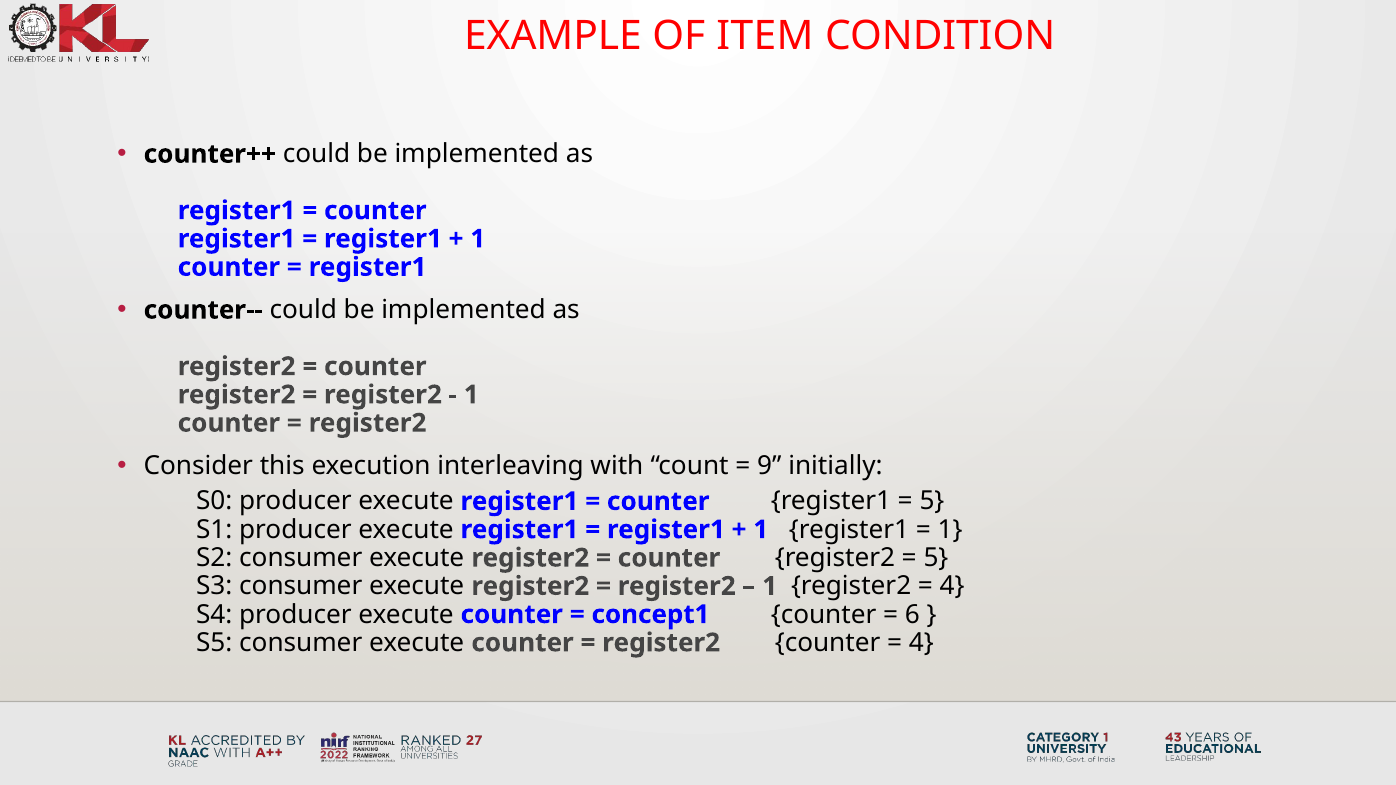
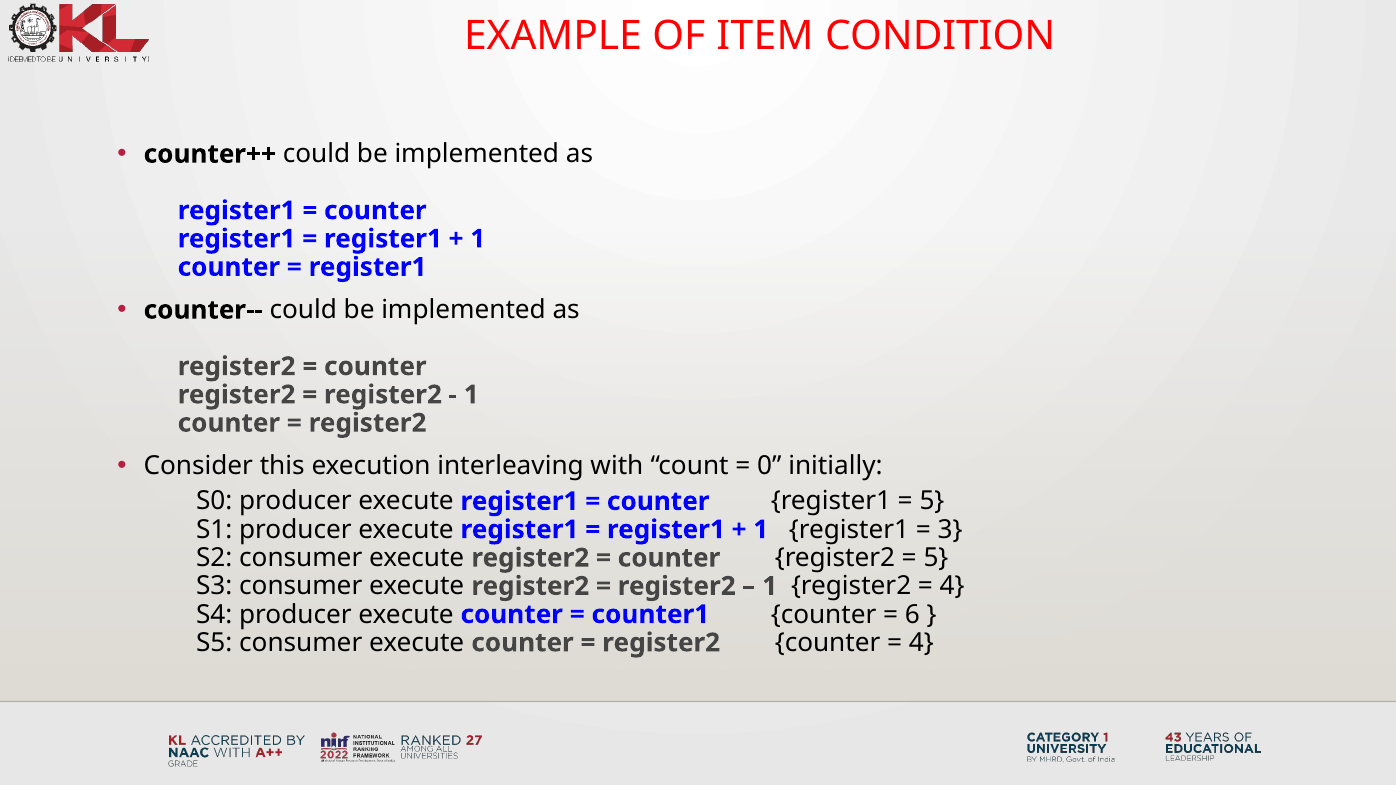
9: 9 -> 0 (769, 466)
1: 1 -> 3 (950, 530)
concept1: concept1 -> counter1 (650, 615)
